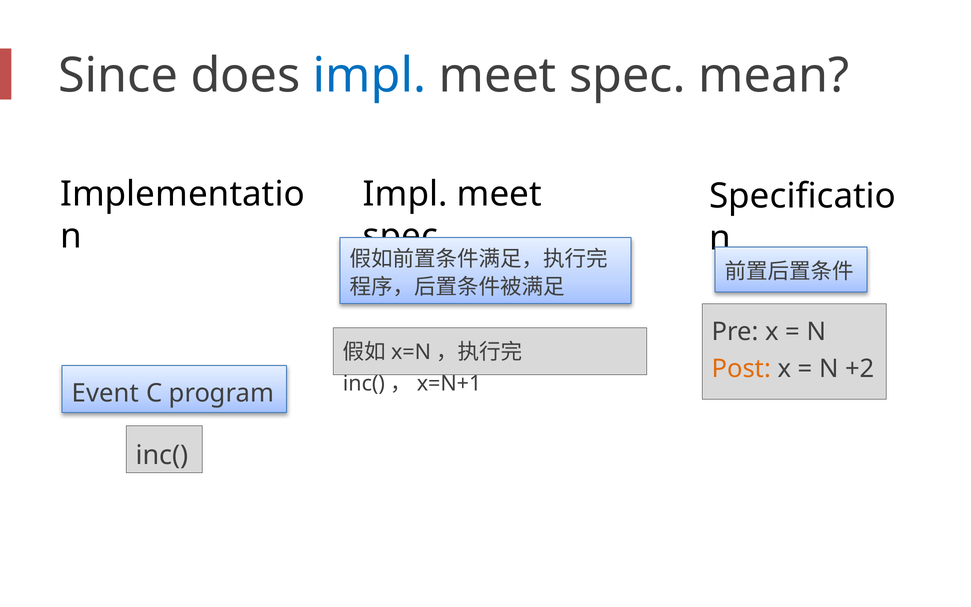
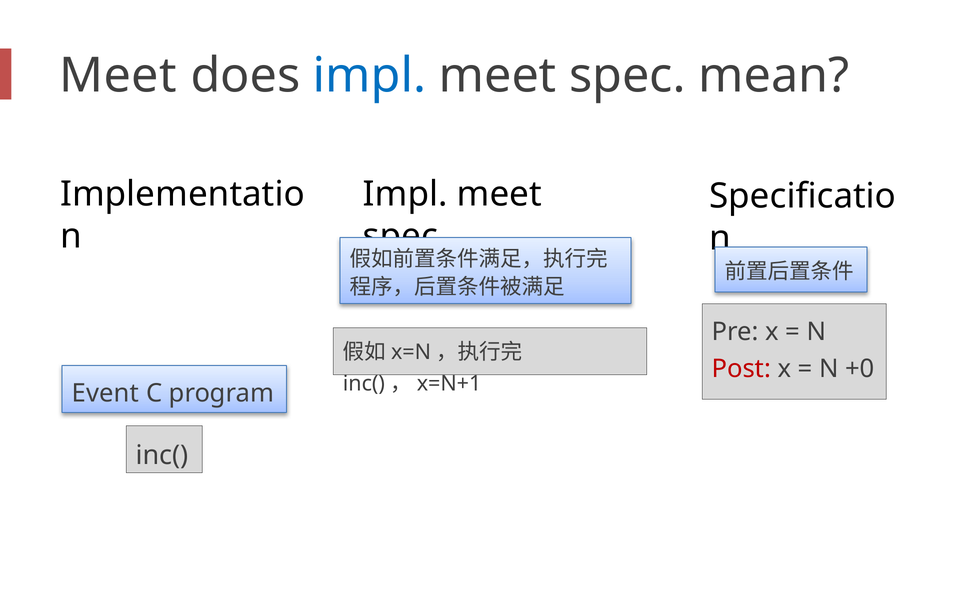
Since: Since -> Meet (118, 75)
Post colour: orange -> red (741, 369)
+2: +2 -> +0 (860, 369)
